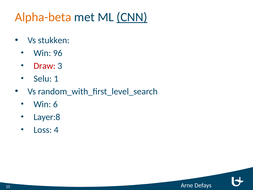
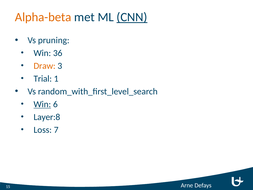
stukken: stukken -> pruning (54, 40)
96: 96 -> 36 (58, 53)
Draw colour: red -> orange (45, 66)
Selu: Selu -> Trial (43, 79)
Win underline: none -> present (42, 104)
4: 4 -> 7 (56, 130)
